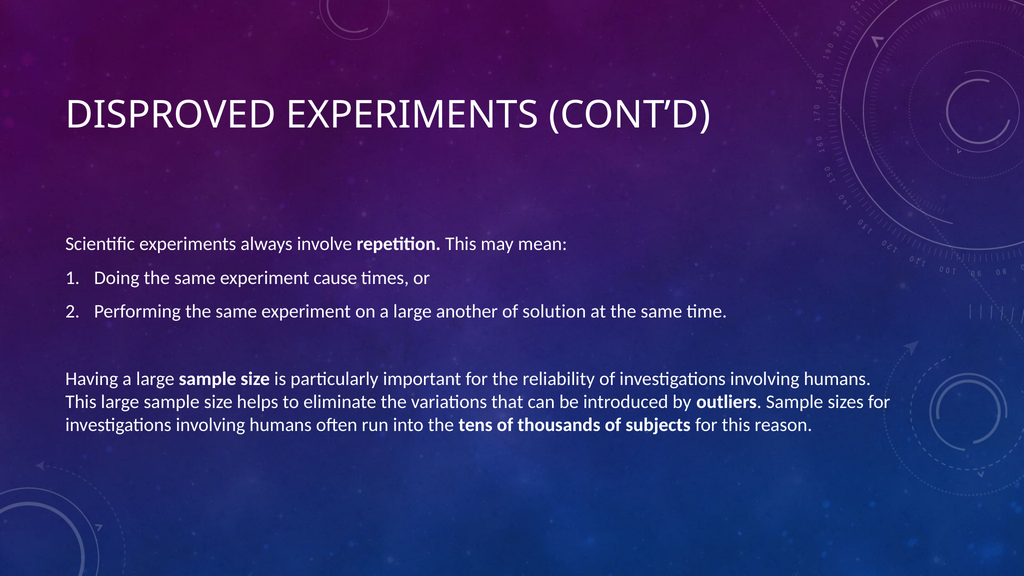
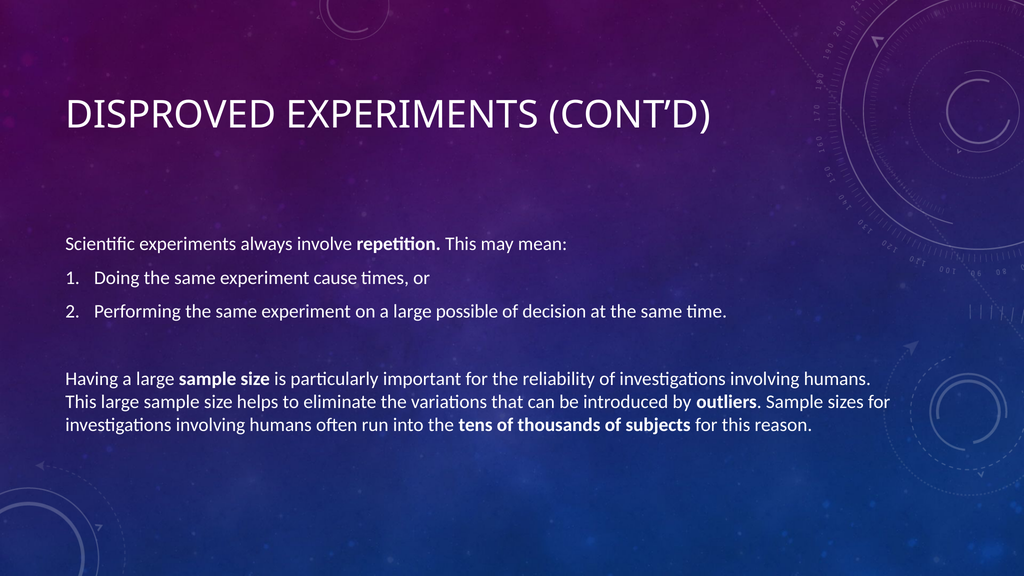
another: another -> possible (467, 311)
solution: solution -> decision (554, 311)
